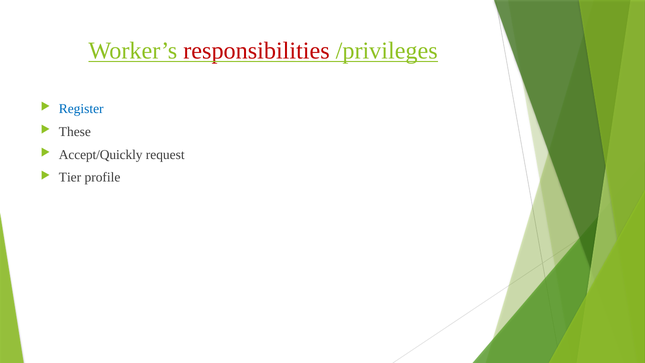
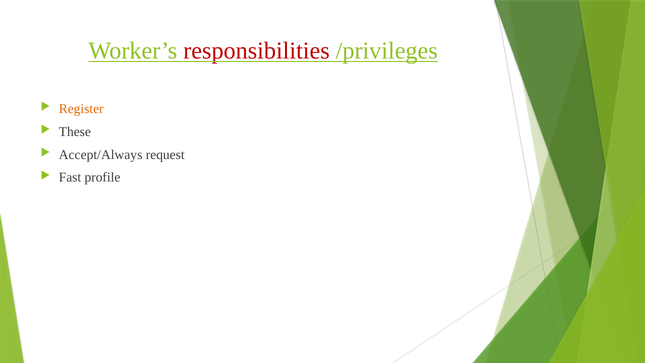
Register colour: blue -> orange (81, 109)
Accept/Quickly: Accept/Quickly -> Accept/Always (101, 155)
Tier: Tier -> Fast (70, 177)
